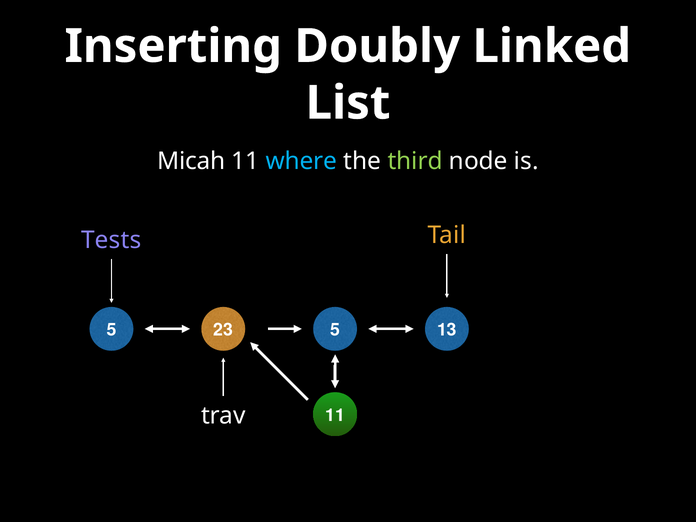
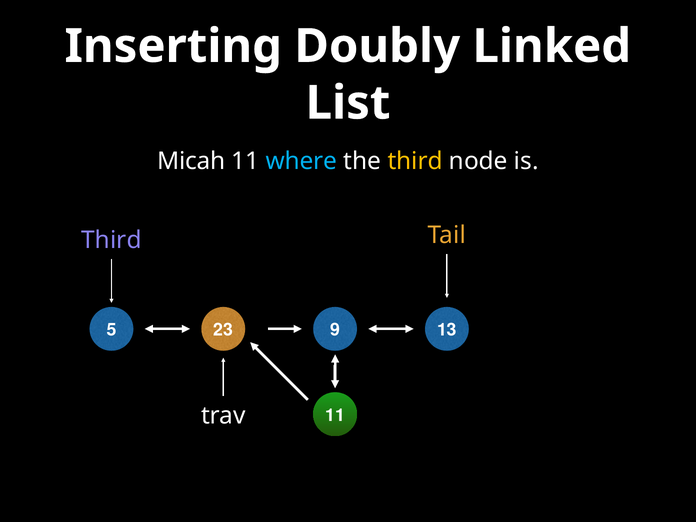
third colour: light green -> yellow (415, 161)
Tests: Tests -> Third (111, 240)
23 5: 5 -> 9 (335, 330)
